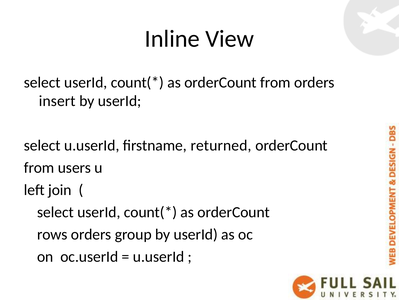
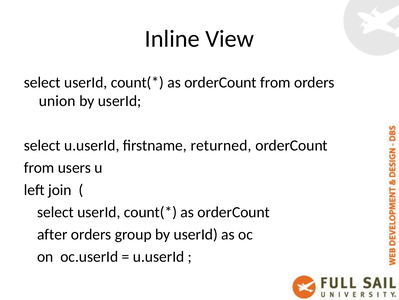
insert: insert -> union (57, 101)
rows: rows -> after (52, 234)
